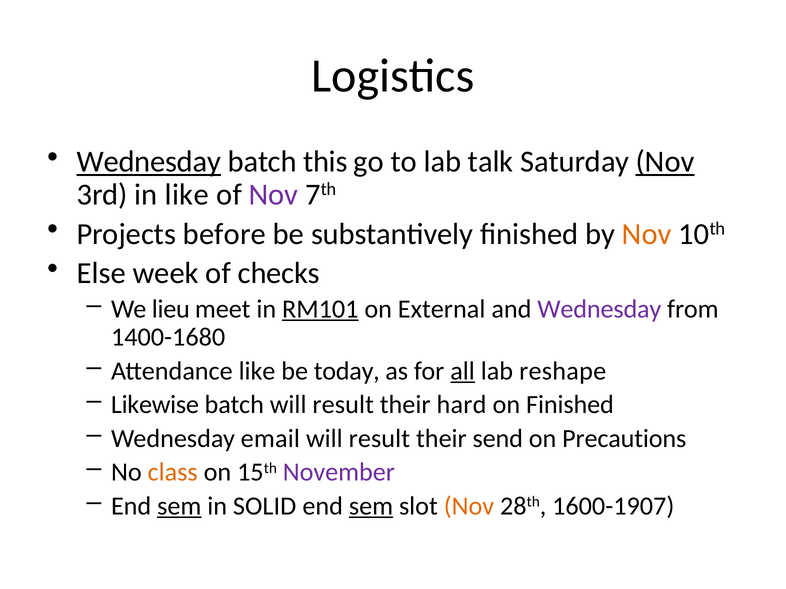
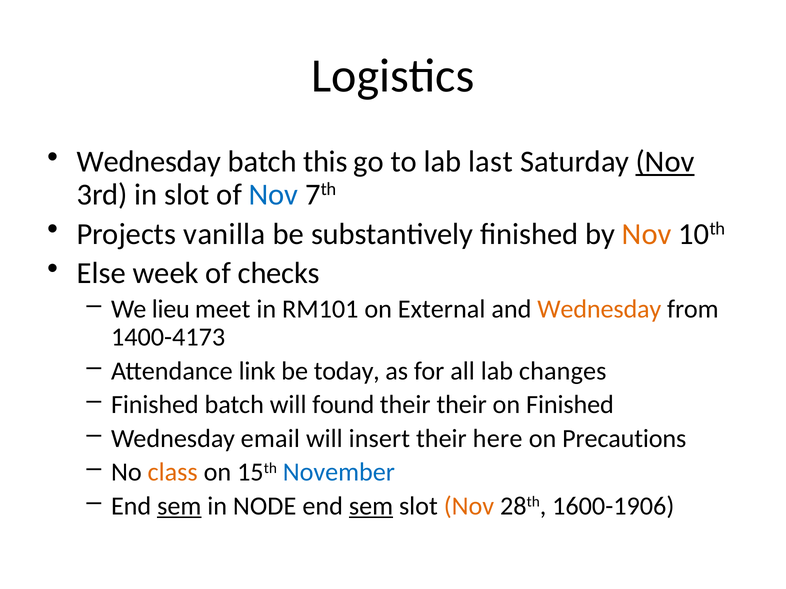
Wednesday underline: present -> none (149, 162)
talk: talk -> last (490, 162)
in like: like -> slot (187, 195)
Nov colour: purple -> blue (274, 195)
before: before -> vanilla (224, 234)
RM101 underline: present -> none (320, 309)
Wednesday colour: purple -> orange (599, 309)
1400-1680: 1400-1680 -> 1400-4173 (168, 337)
Attendance like: like -> link (257, 371)
all underline: present -> none (463, 371)
reshape: reshape -> changes (563, 371)
Likewise: Likewise -> Finished (155, 405)
batch will result: result -> found (343, 405)
their hard: hard -> their (462, 405)
result: result -> insert (379, 439)
send: send -> here (498, 439)
November colour: purple -> blue (339, 473)
SOLID: SOLID -> NODE (265, 506)
1600-1907: 1600-1907 -> 1600-1906 (613, 506)
